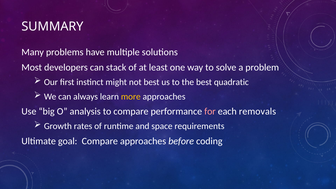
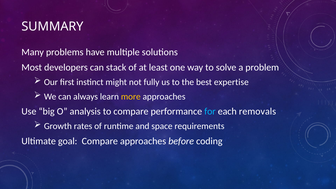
not best: best -> fully (152, 82)
quadratic: quadratic -> expertise (231, 82)
for colour: pink -> light blue (210, 111)
